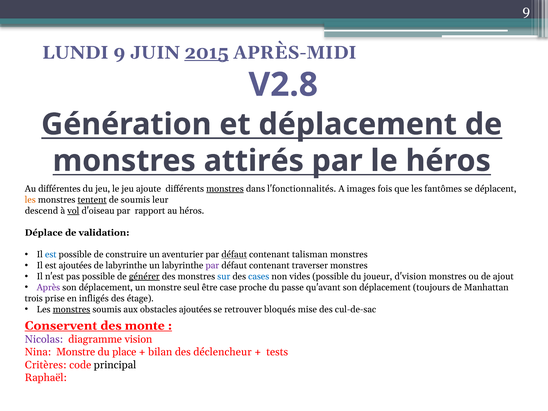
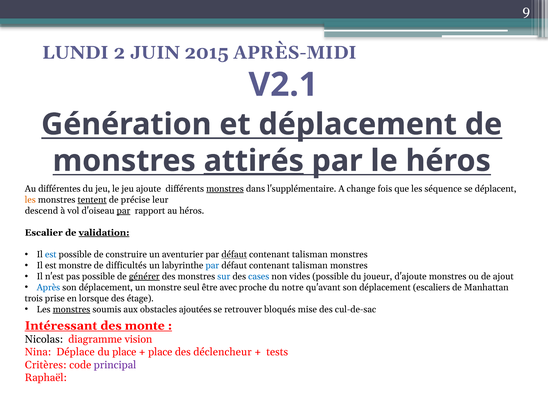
LUNDI 9: 9 -> 2 (119, 53)
2015 underline: present -> none (207, 53)
V2.8: V2.8 -> V2.1 (283, 85)
attirés underline: none -> present (254, 161)
l'fonctionnalités: l'fonctionnalités -> l'supplémentaire (302, 189)
images: images -> change (361, 189)
fantômes: fantômes -> séquence (443, 189)
de soumis: soumis -> précise (135, 200)
vol underline: present -> none (73, 211)
par underline: none -> present (123, 211)
Déplace: Déplace -> Escalier (44, 233)
validation underline: none -> present (104, 233)
est ajoutées: ajoutées -> monstre (75, 266)
de labyrinthe: labyrinthe -> difficultés (126, 266)
par colour: purple -> blue (212, 266)
traverser: traverser -> talisman (310, 266)
d'vision: d'vision -> d'ajoute (411, 276)
Après colour: purple -> blue (48, 287)
case: case -> avec (228, 287)
passe: passe -> notre (293, 287)
toujours: toujours -> escaliers (432, 287)
infligés: infligés -> lorsque (94, 298)
Conservent: Conservent -> Intéressant (61, 326)
Nicolas colour: purple -> black (44, 339)
Nina Monstre: Monstre -> Déplace (76, 352)
bilan: bilan -> place (160, 352)
principal colour: black -> purple (115, 365)
